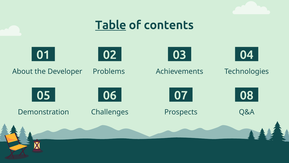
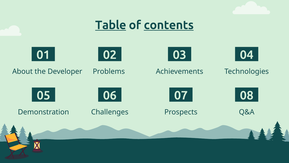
contents underline: none -> present (169, 25)
